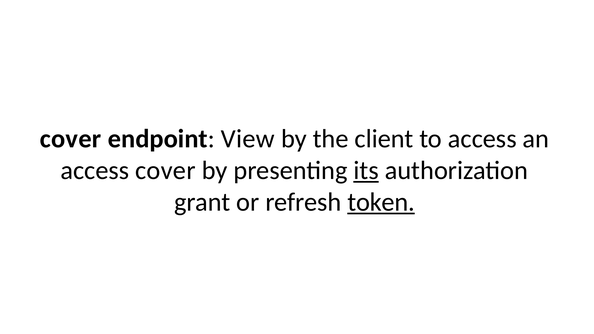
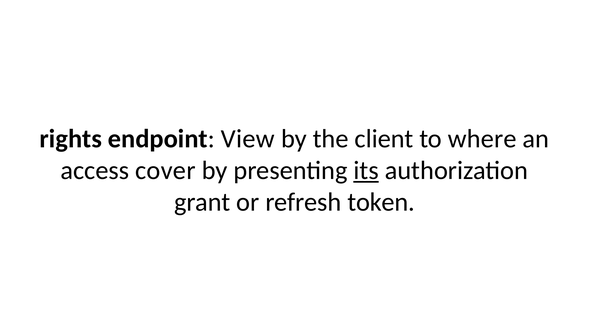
cover: cover -> rights (71, 139)
to access: access -> where (482, 139)
token underline: present -> none (381, 202)
